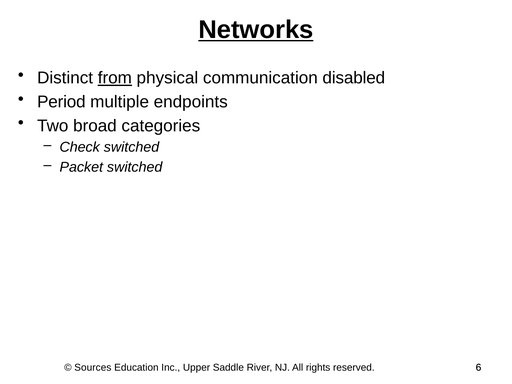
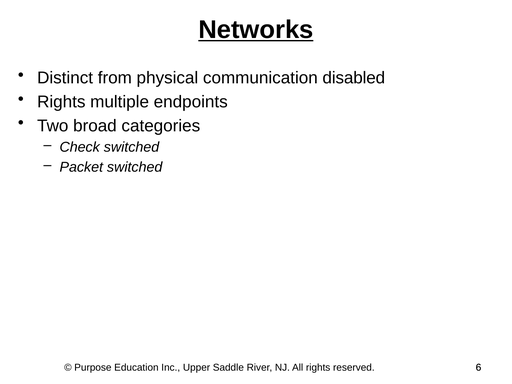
from underline: present -> none (115, 78)
Period: Period -> Rights (61, 102)
Sources: Sources -> Purpose (93, 368)
